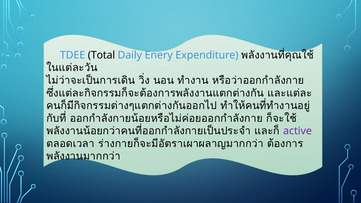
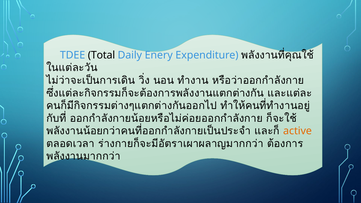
active colour: purple -> orange (297, 131)
